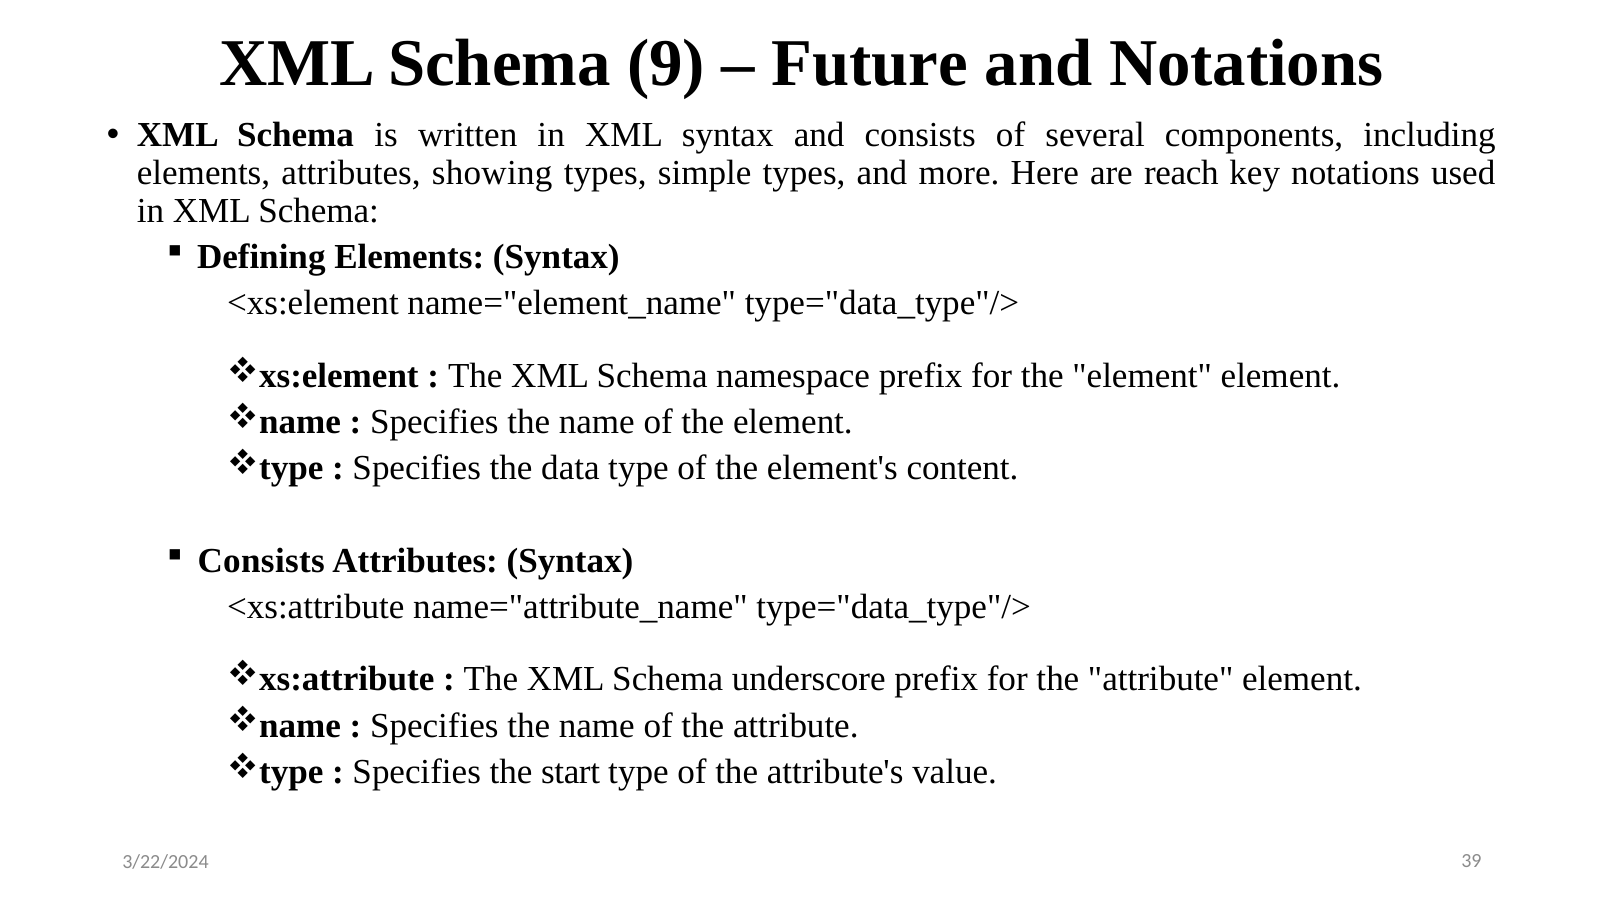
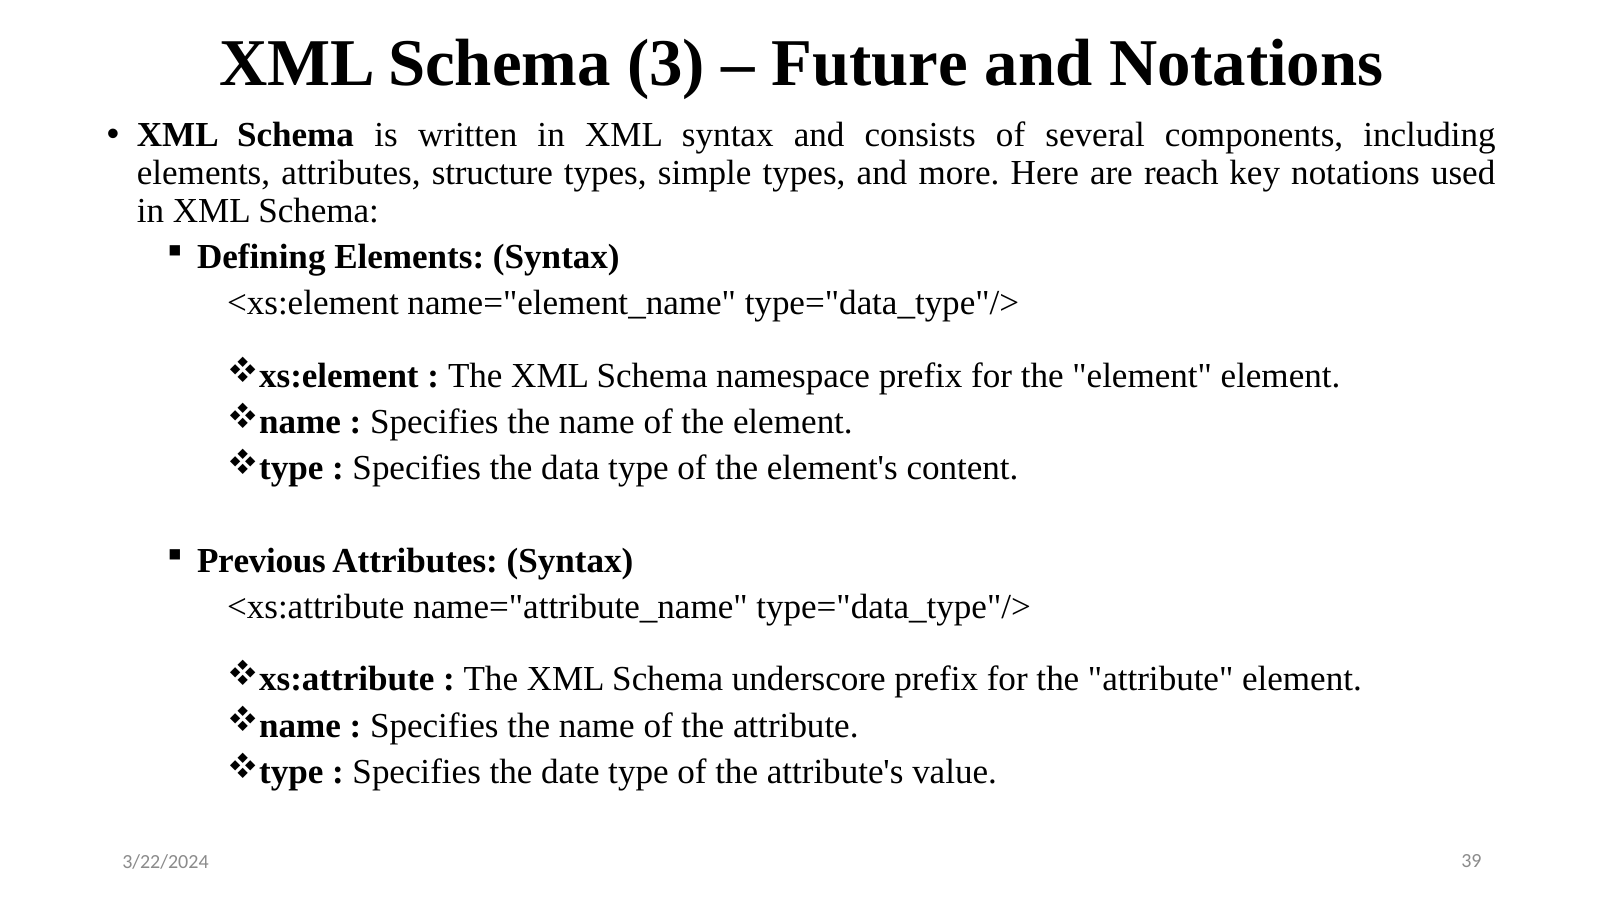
9: 9 -> 3 (666, 64)
showing: showing -> structure (492, 173)
Consists: Consists -> Previous (261, 561)
start: start -> date (570, 772)
